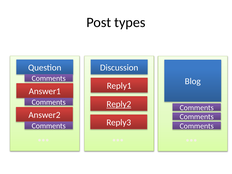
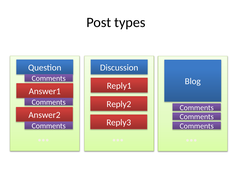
Reply2 underline: present -> none (119, 104)
